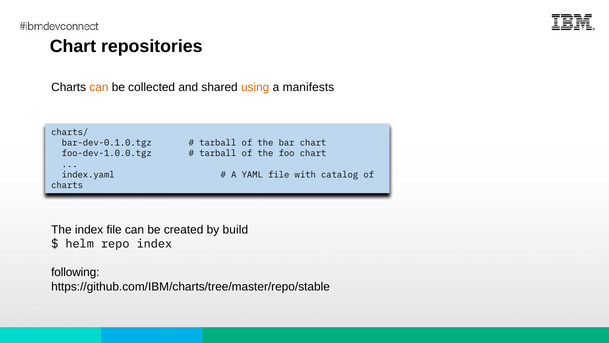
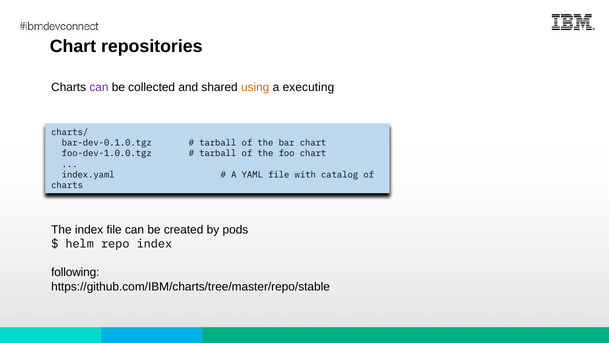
can colour: orange -> purple (99, 87)
manifests: manifests -> executing (308, 87)
build: build -> pods (235, 229)
